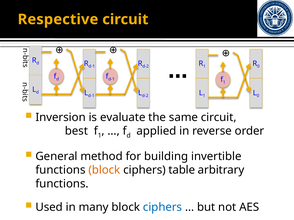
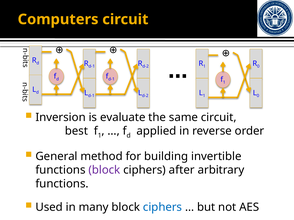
Respective: Respective -> Computers (58, 19)
block colour: orange -> purple (104, 170)
table: table -> after (182, 170)
